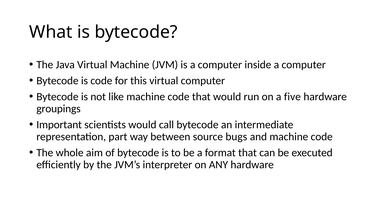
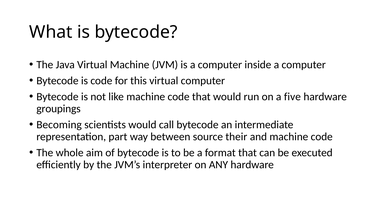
Important: Important -> Becoming (59, 125)
bugs: bugs -> their (236, 137)
